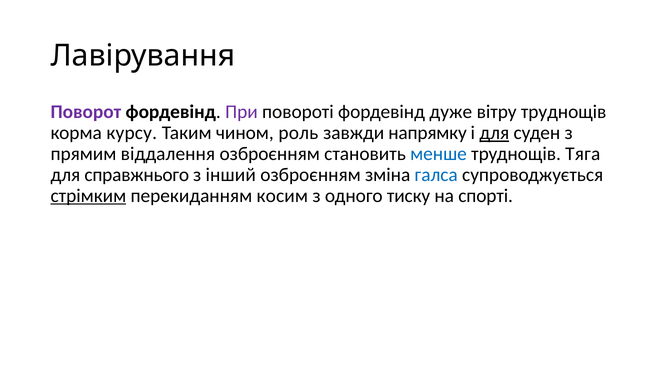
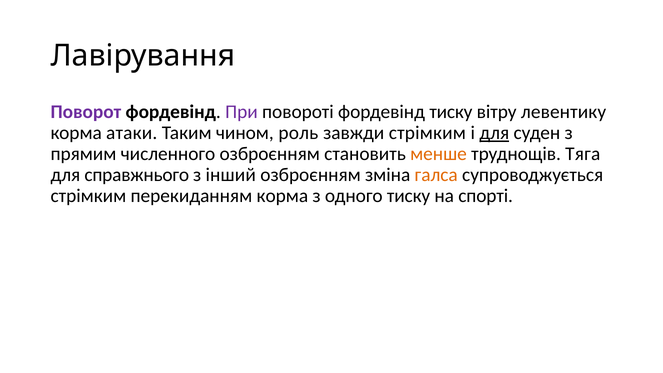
фордевінд дуже: дуже -> тиску (451, 112)
вітру труднощів: труднощів -> левентику (564, 112)
курсу: курсу -> атаки (132, 133)
завжди напрямку: напрямку -> стрімким (427, 133)
віддалення: віддалення -> численного (168, 154)
менше colour: blue -> orange (439, 154)
галса colour: blue -> orange (436, 175)
стрімким underline: present -> none (88, 196)
перекиданням косим: косим -> корма (282, 196)
